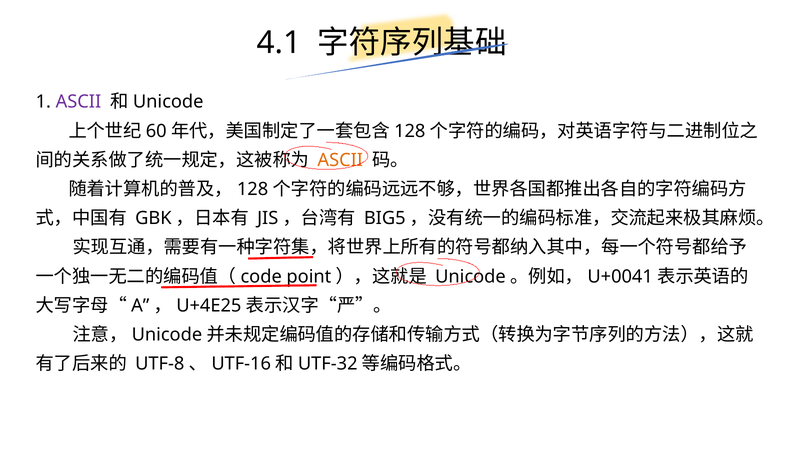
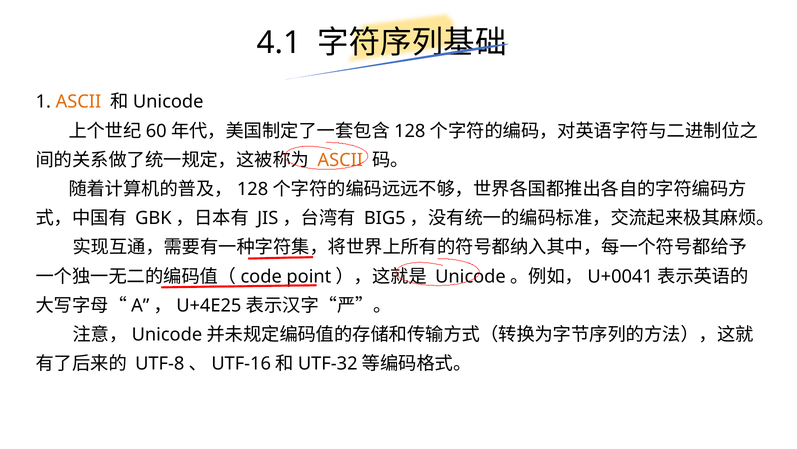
ASCII colour: purple -> orange (78, 102)
